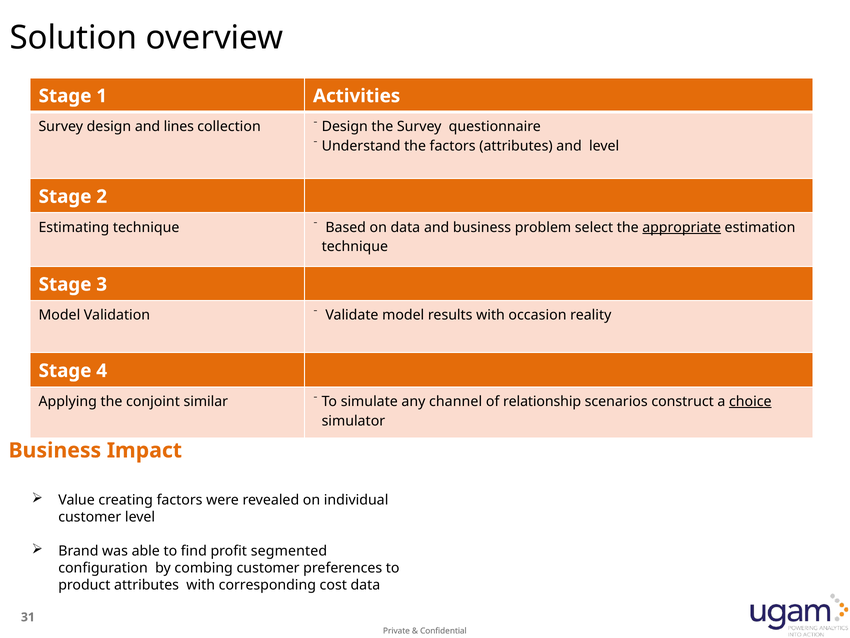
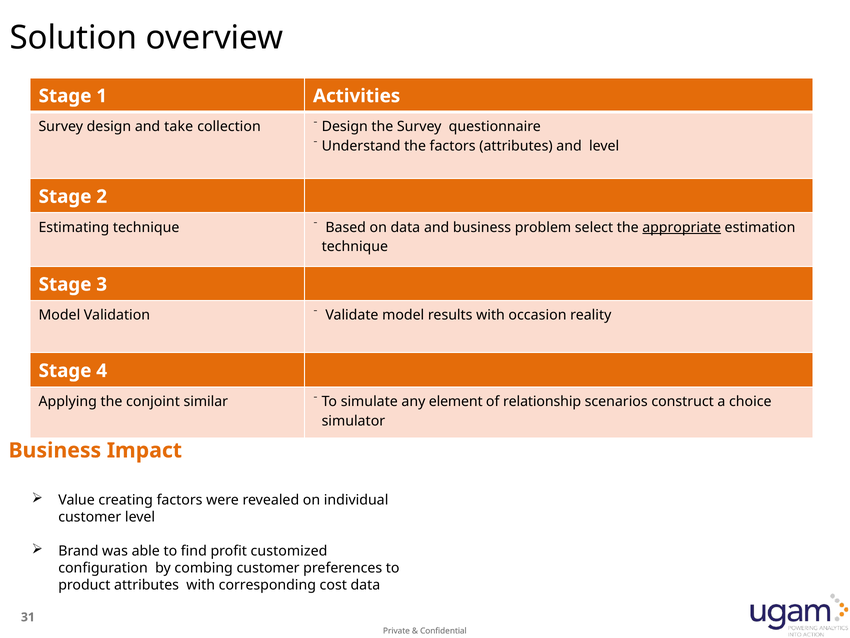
lines: lines -> take (179, 127)
channel: channel -> element (456, 401)
choice underline: present -> none (750, 401)
segmented: segmented -> customized (289, 551)
